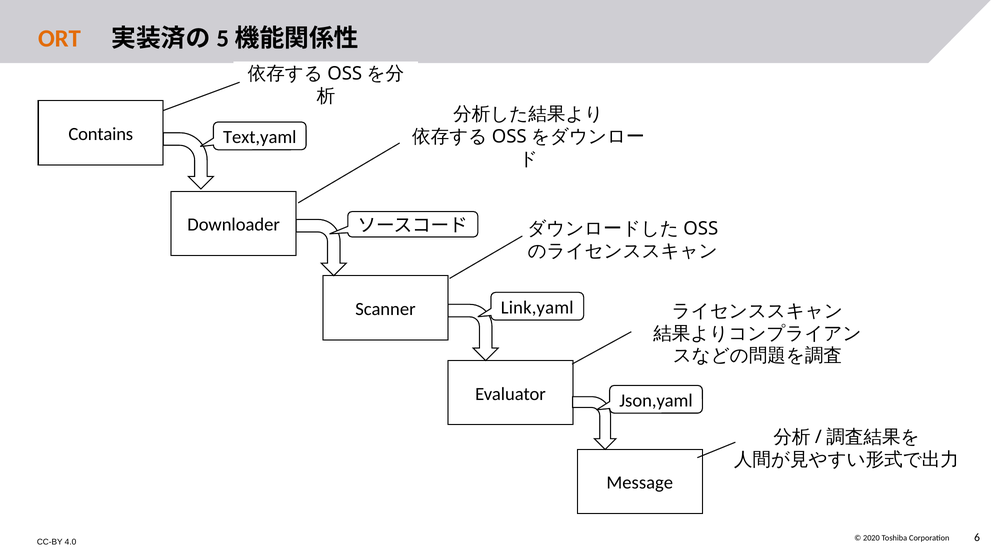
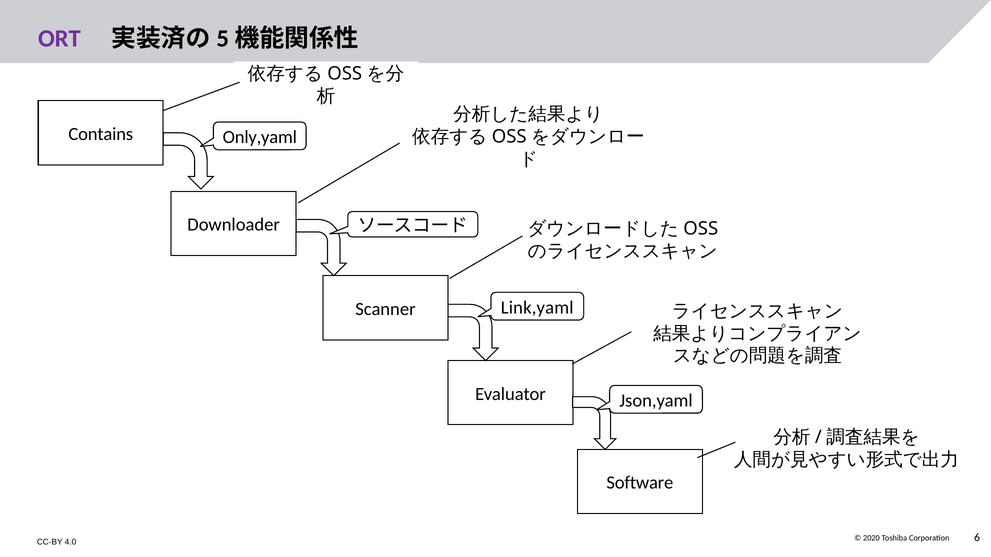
ORT colour: orange -> purple (59, 39)
Text,yaml: Text,yaml -> Only,yaml (260, 137)
Message: Message -> Software (640, 483)
